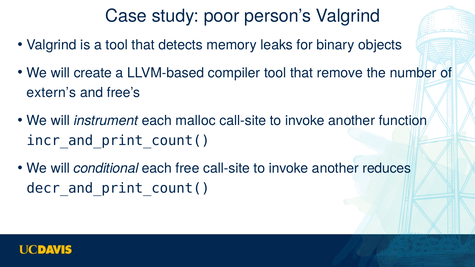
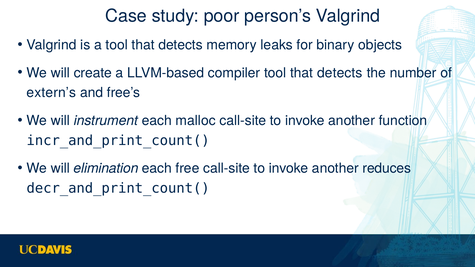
compiler tool that remove: remove -> detects (340, 73)
conditional: conditional -> elimination (106, 169)
